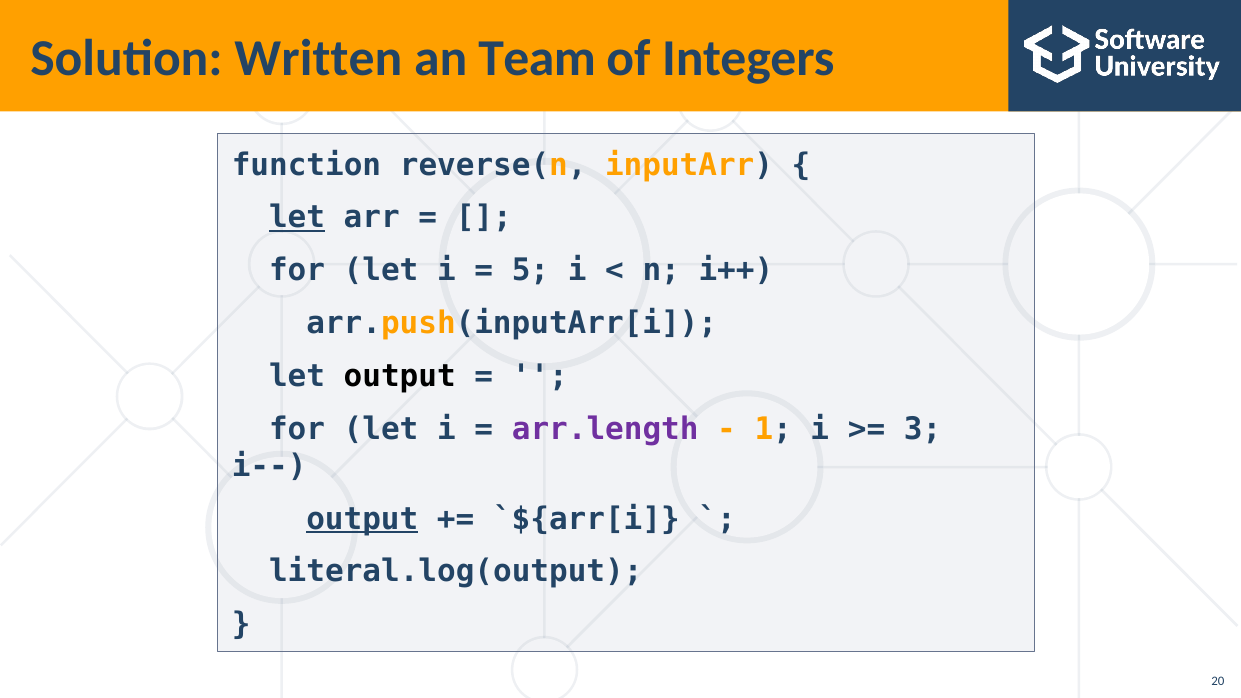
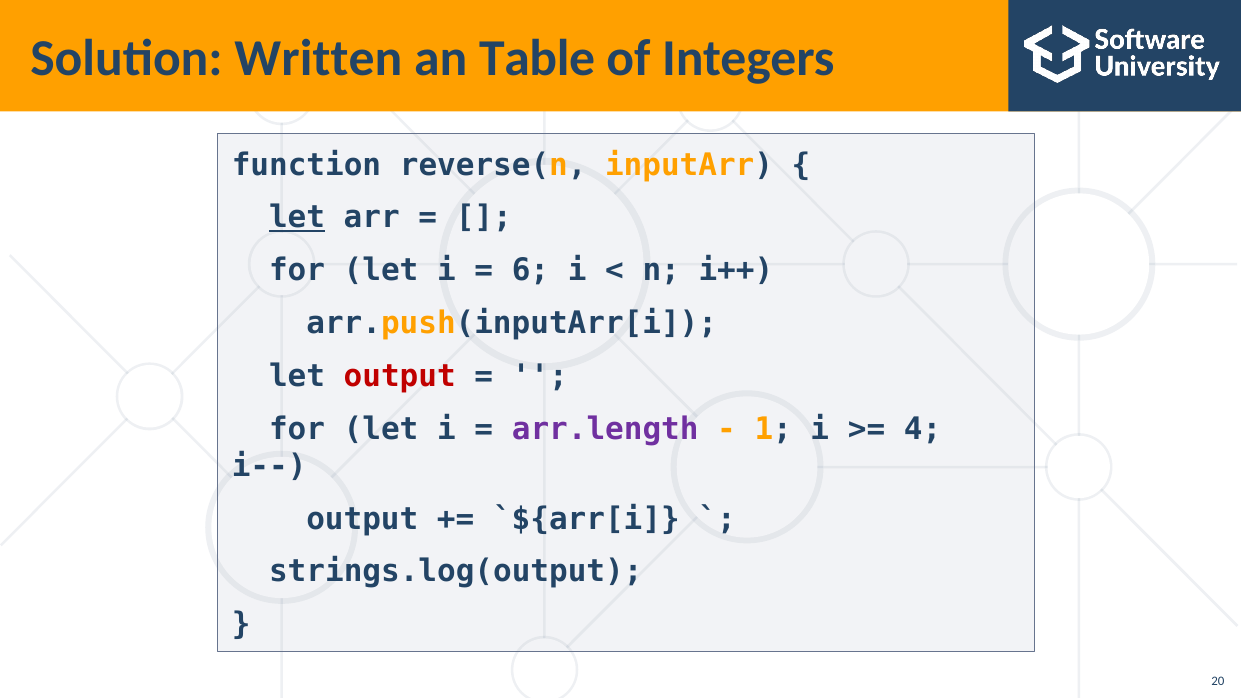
Team: Team -> Table (537, 59)
5: 5 -> 6 (530, 271)
output colour: black -> red (400, 376)
3: 3 -> 4 (923, 429)
output underline: present -> none (362, 519)
literal.log(output: literal.log(output -> strings.log(output (456, 572)
